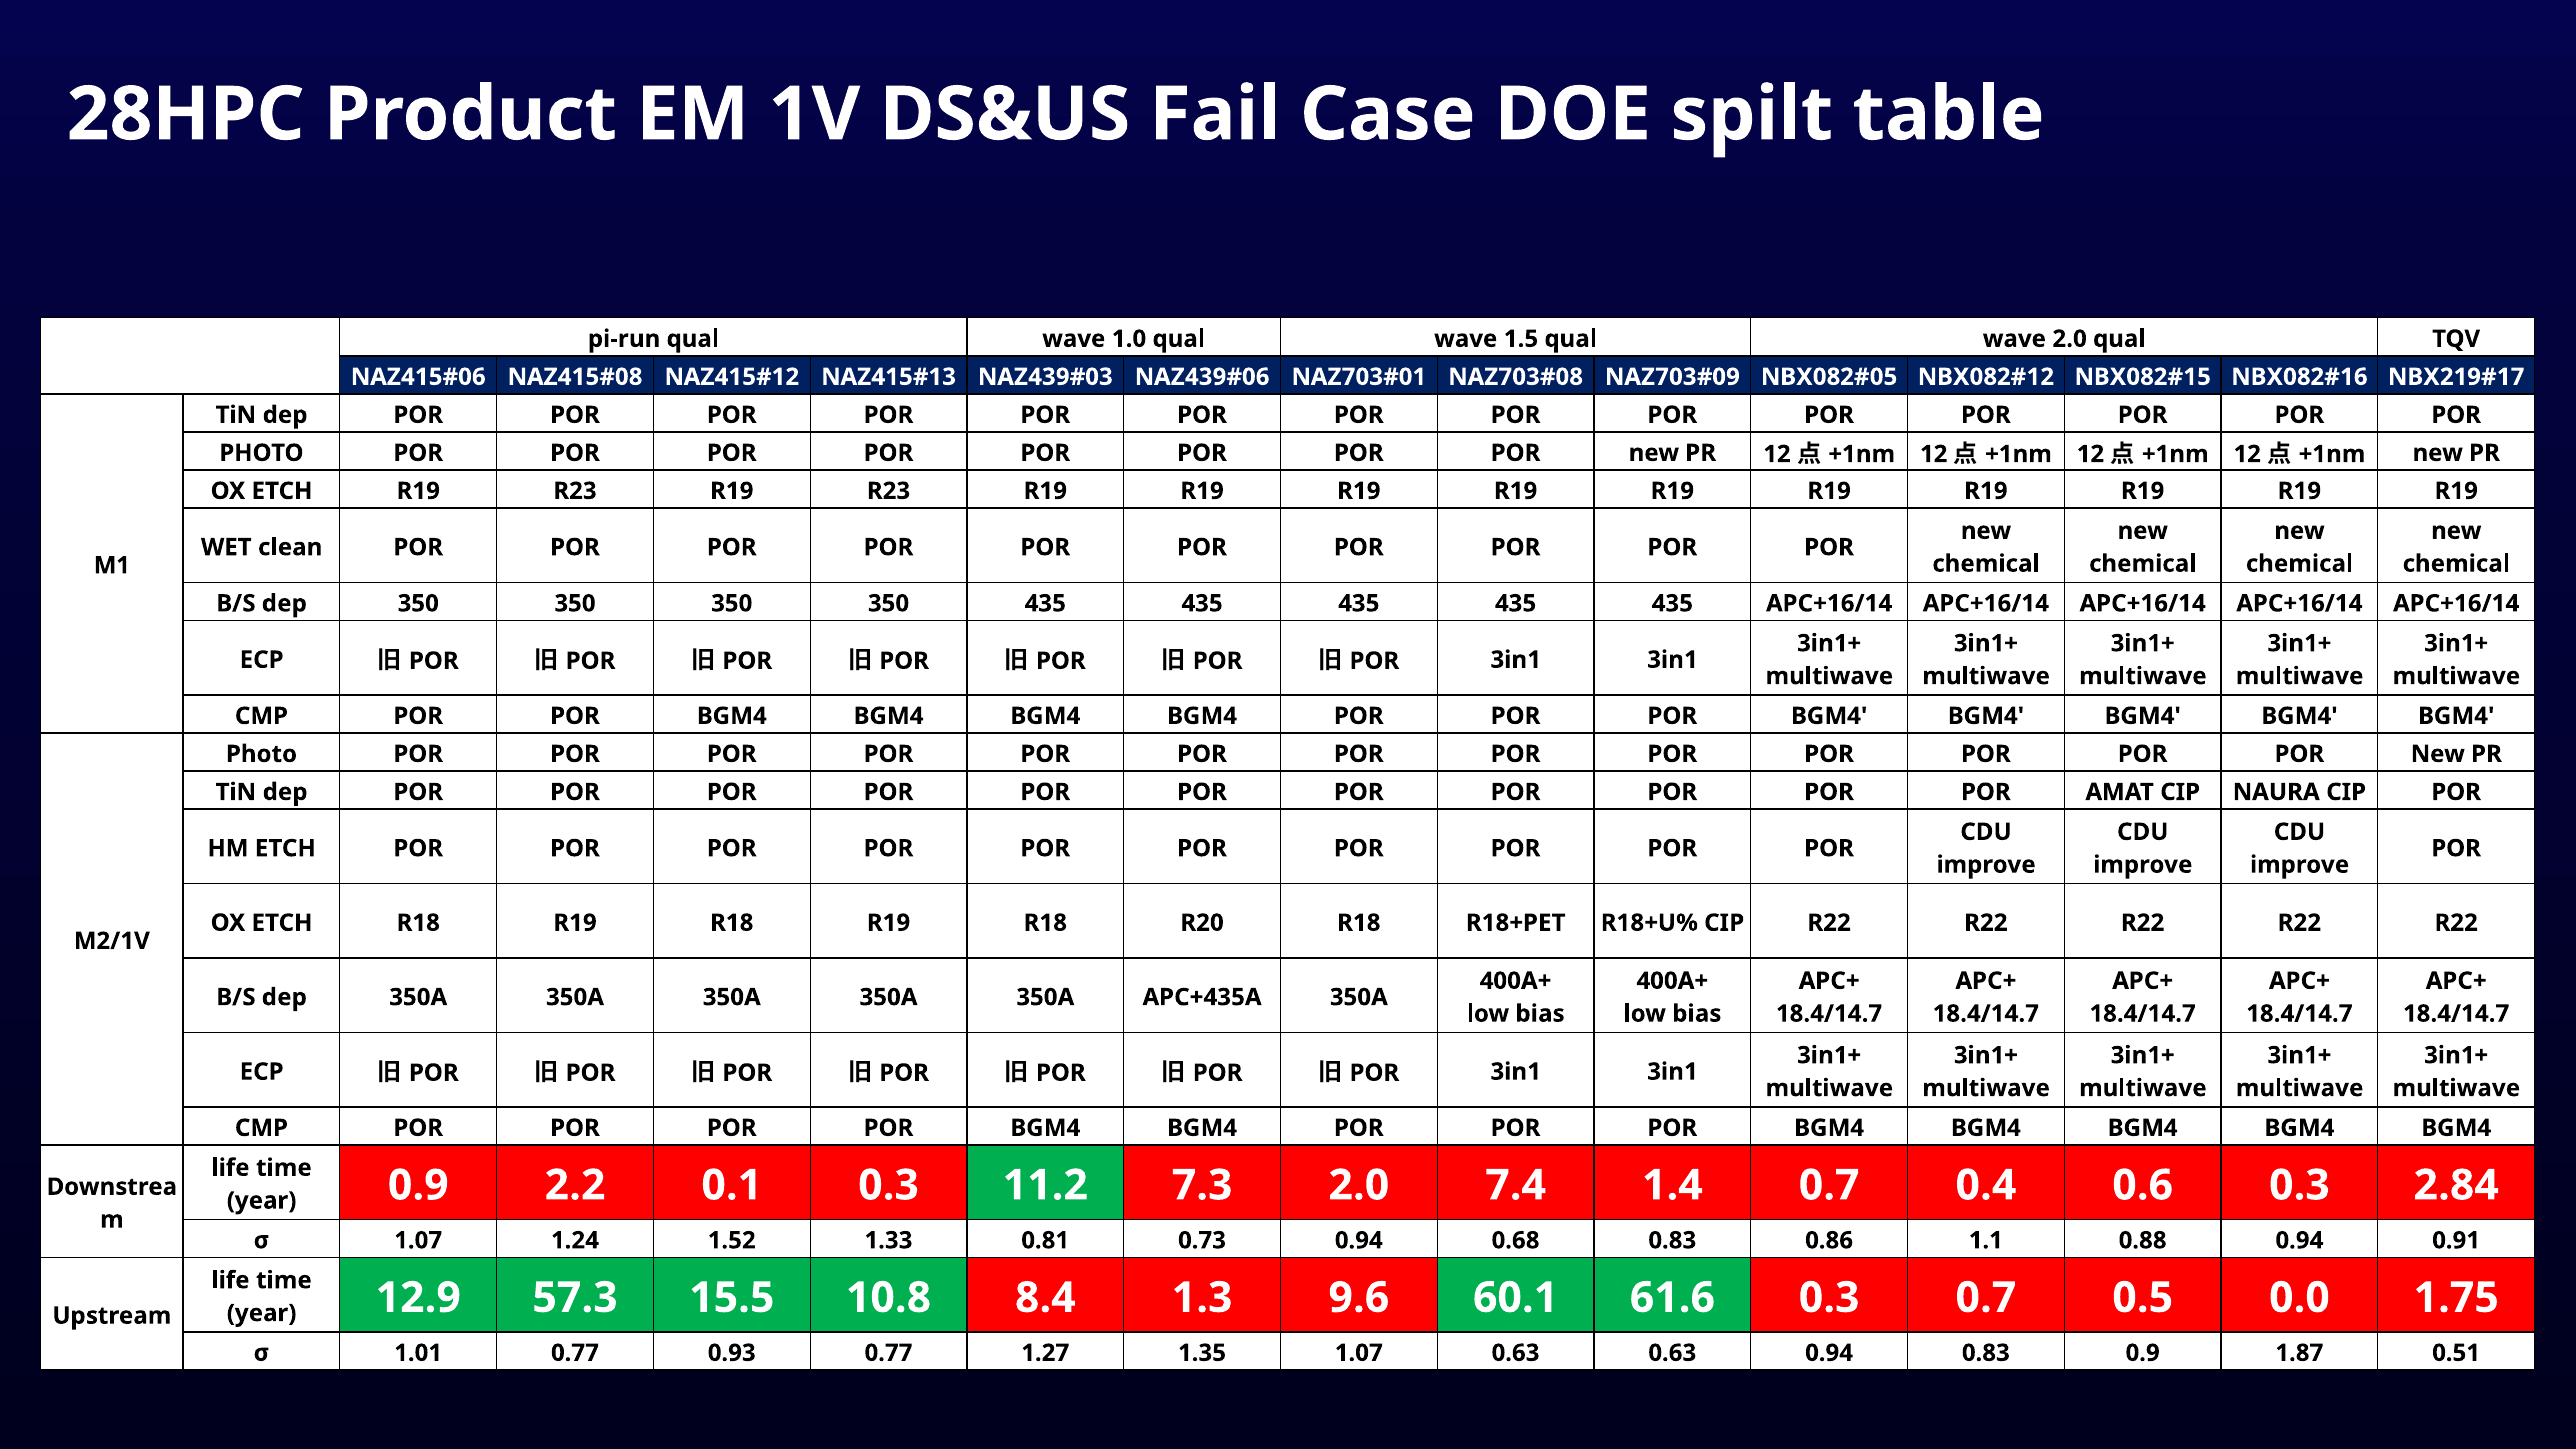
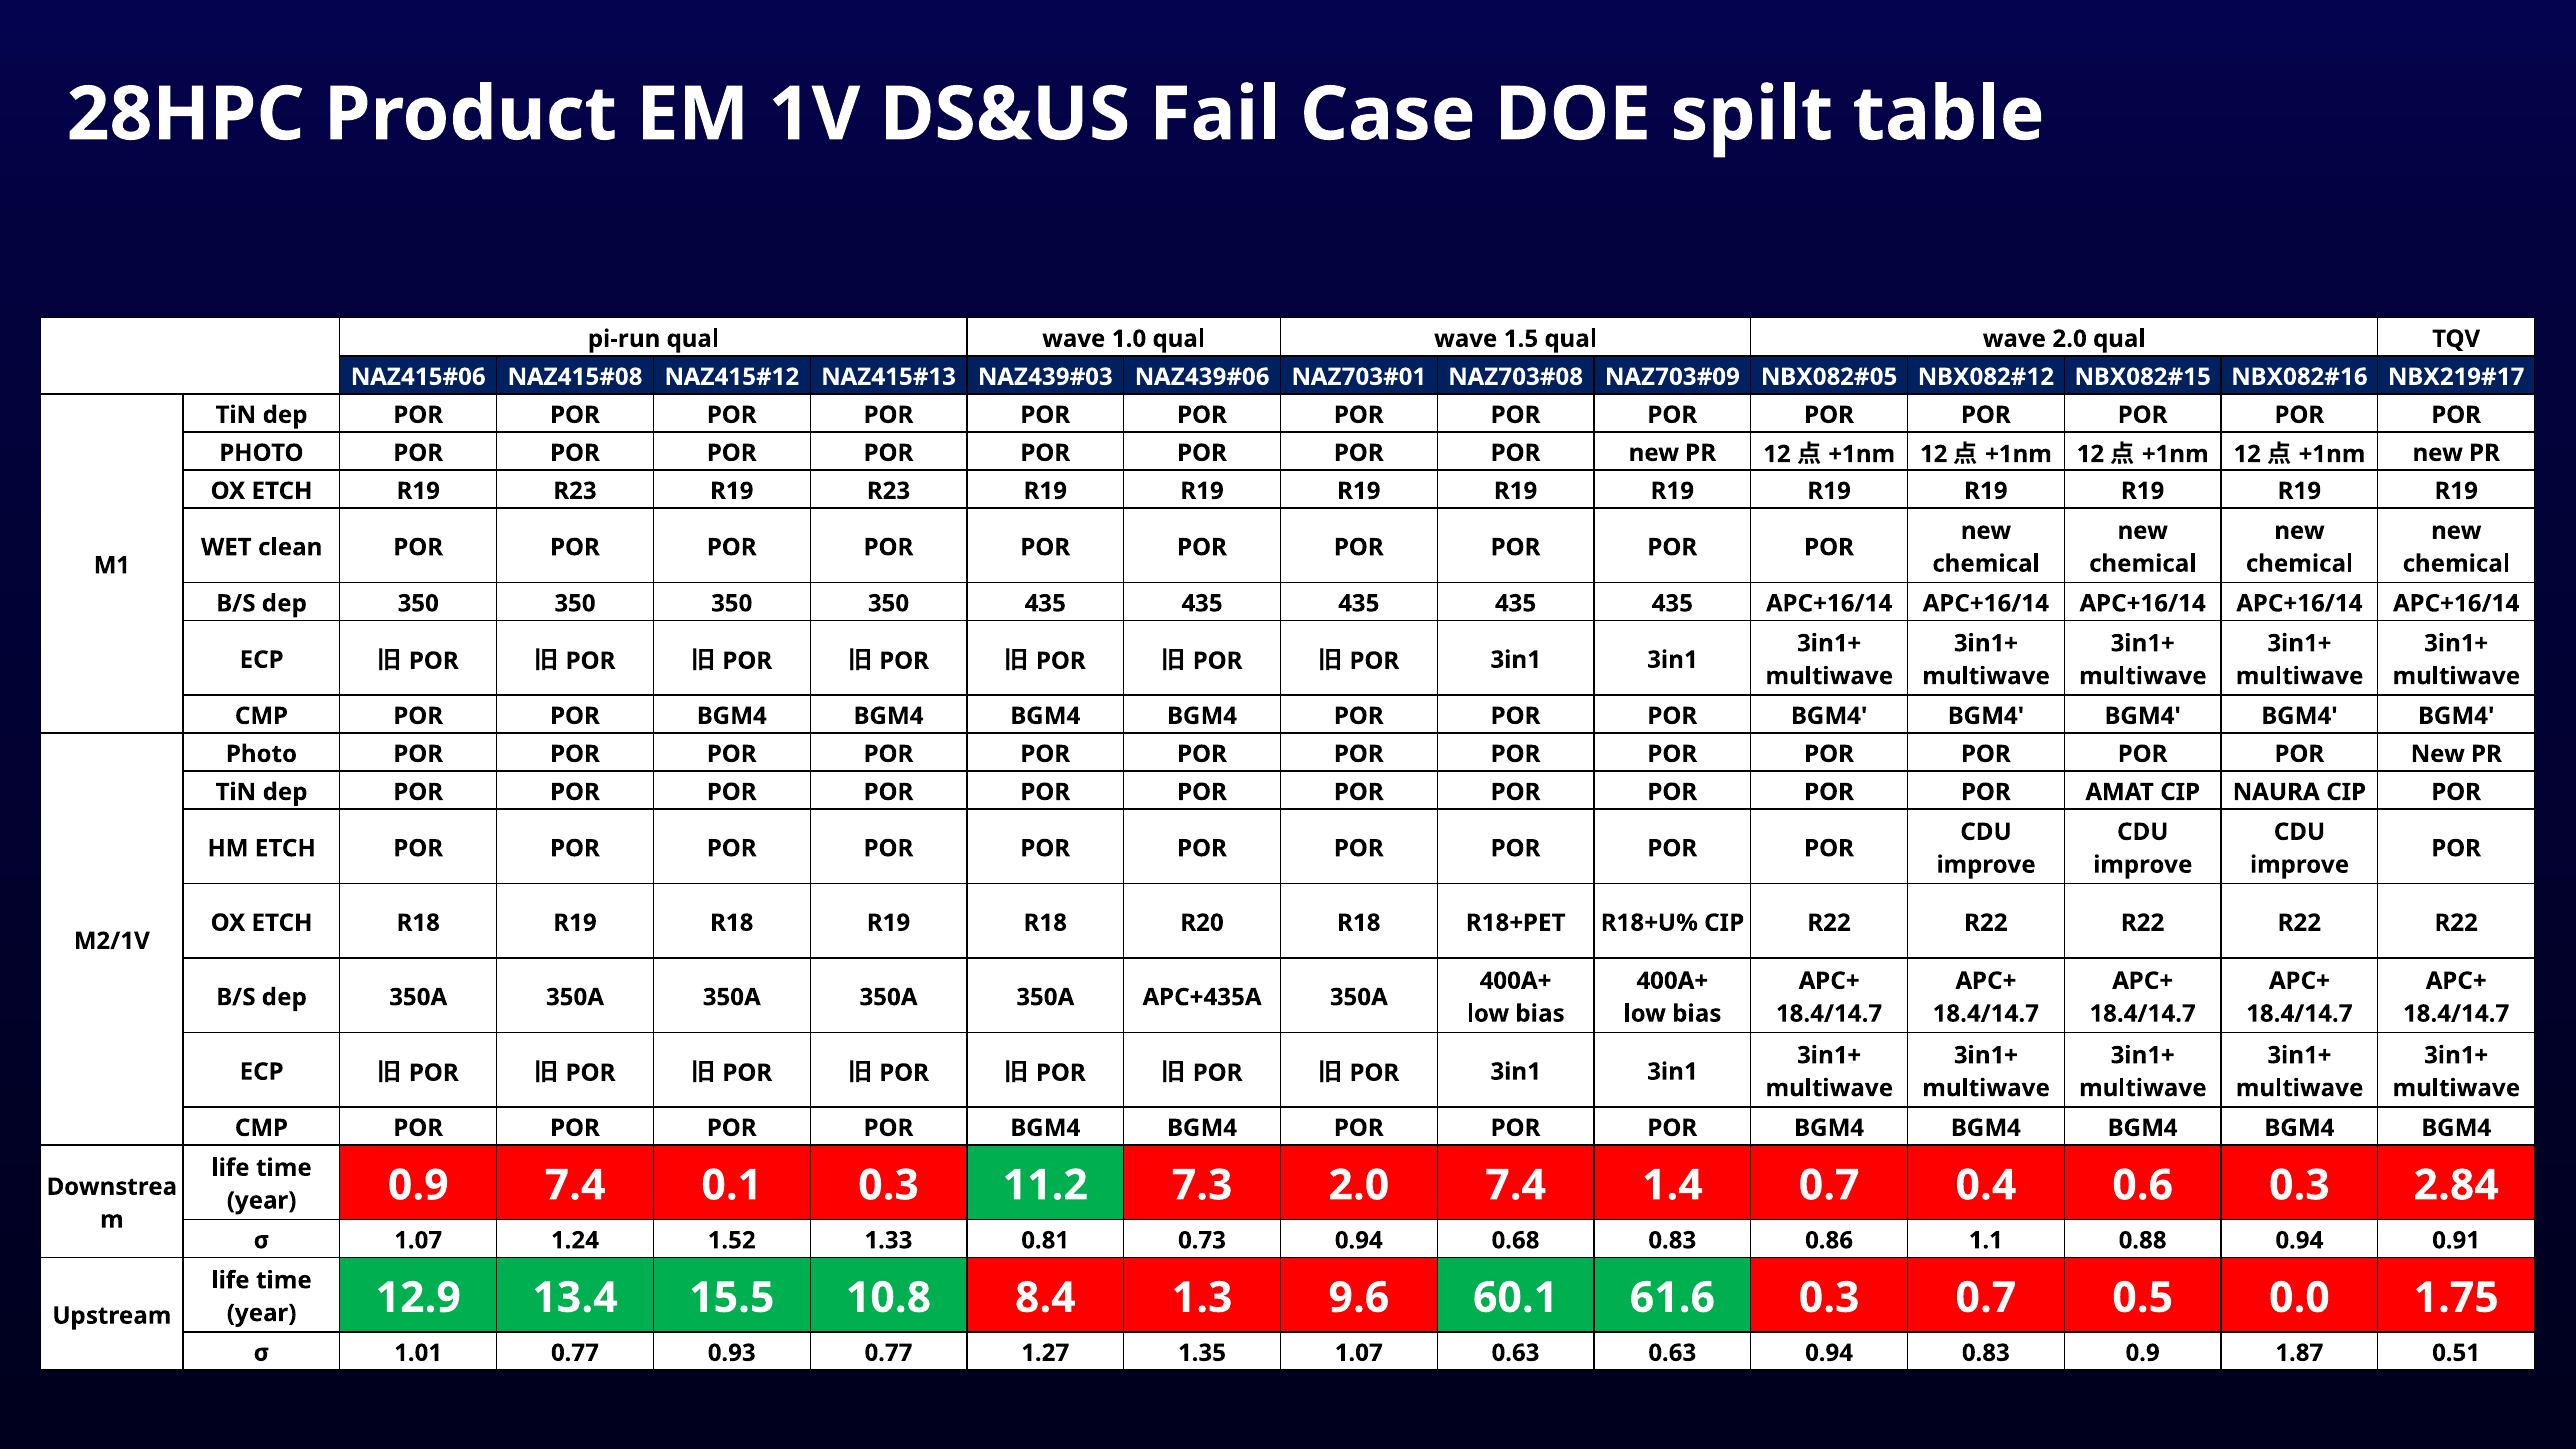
0.9 2.2: 2.2 -> 7.4 (575, 1185)
57.3: 57.3 -> 13.4 (575, 1298)
